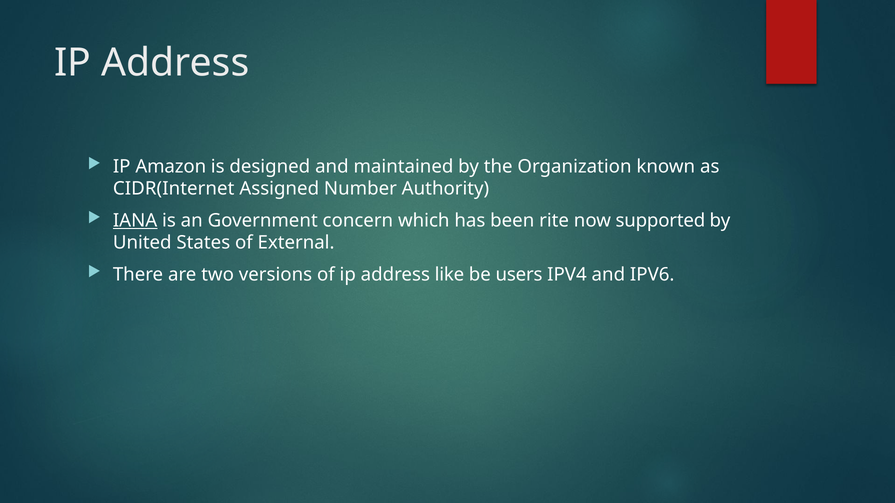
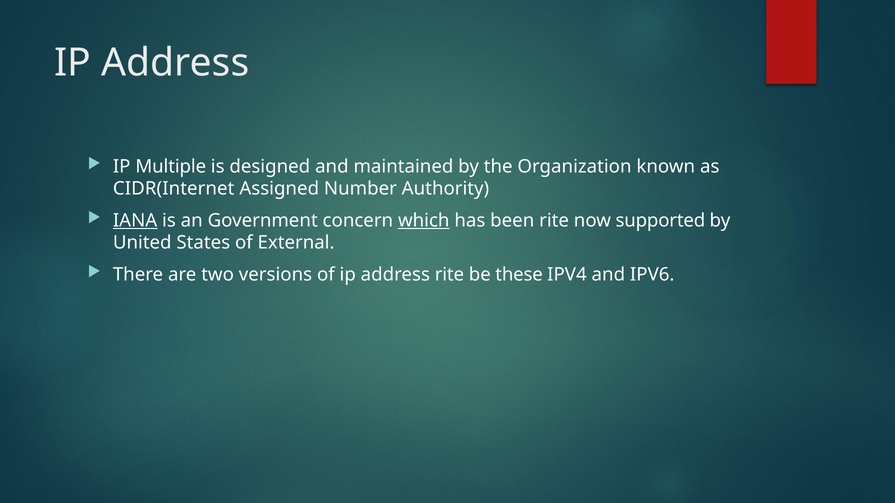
Amazon: Amazon -> Multiple (171, 167)
which underline: none -> present (424, 221)
address like: like -> rite (449, 275)
users: users -> these (519, 275)
